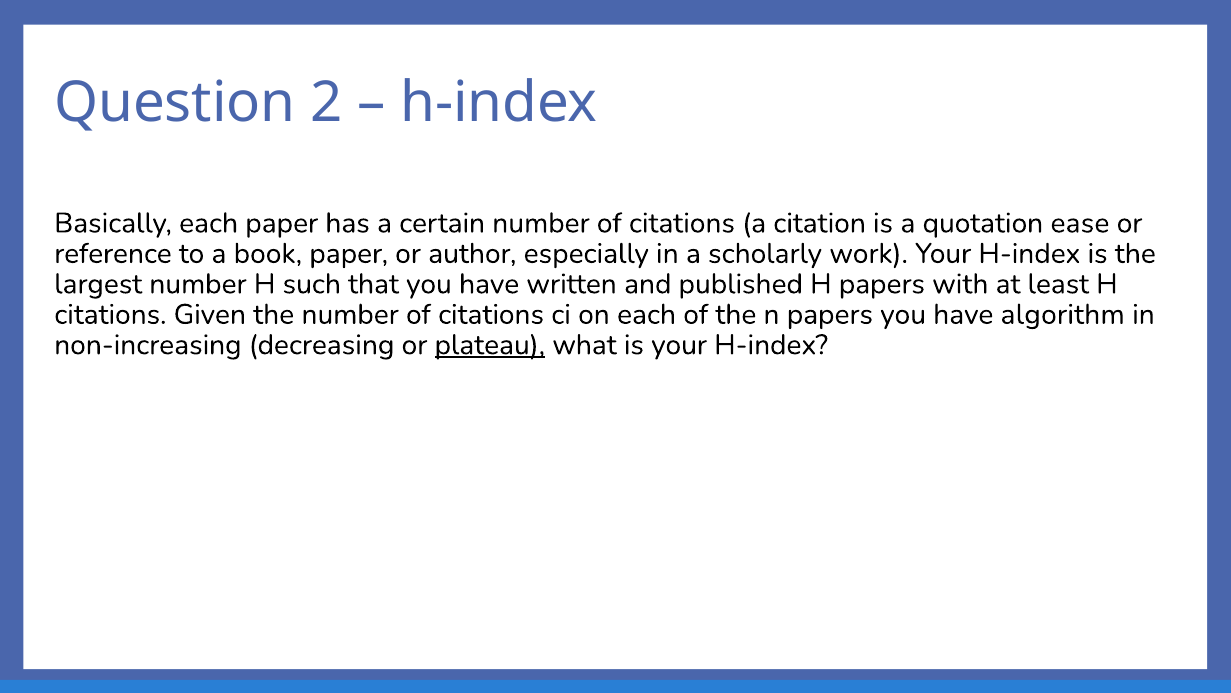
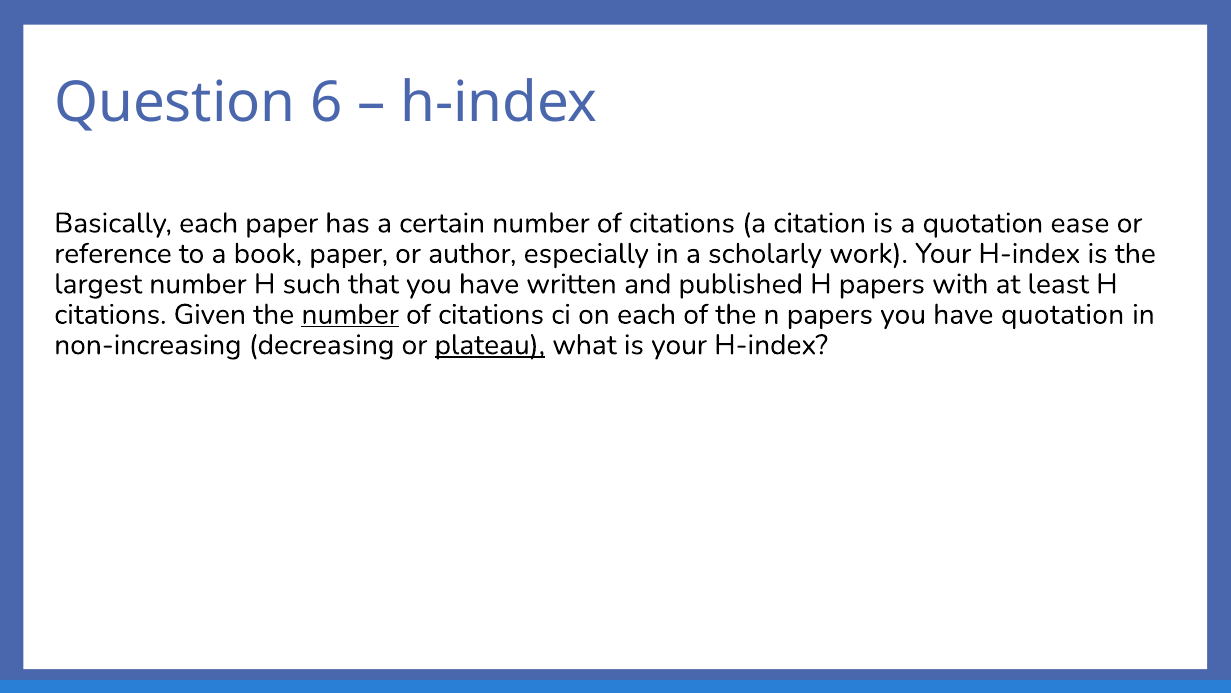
2: 2 -> 6 (327, 102)
number underline: none -> present (350, 314)
have algorithm: algorithm -> quotation (1063, 314)
